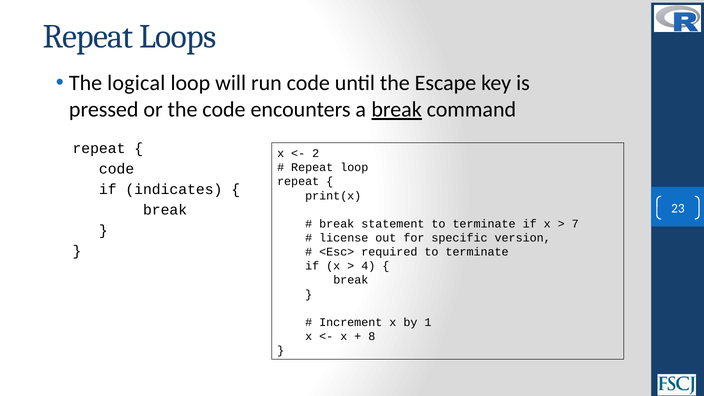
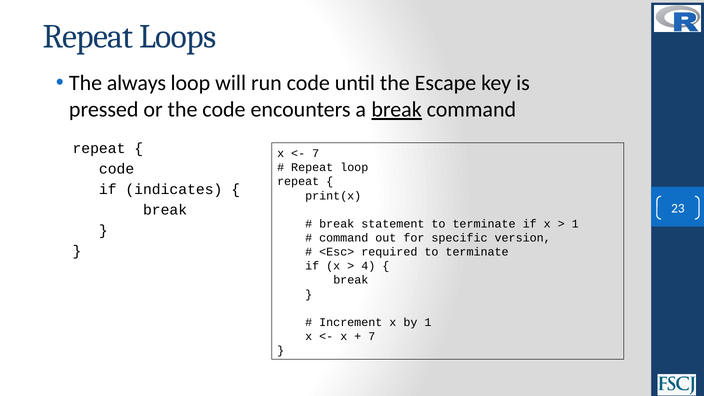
logical: logical -> always (136, 83)
2: 2 -> 7 (316, 153)
7: 7 -> 1 (575, 224)
license: license -> command (344, 238)
8: 8 -> 7 (372, 336)
